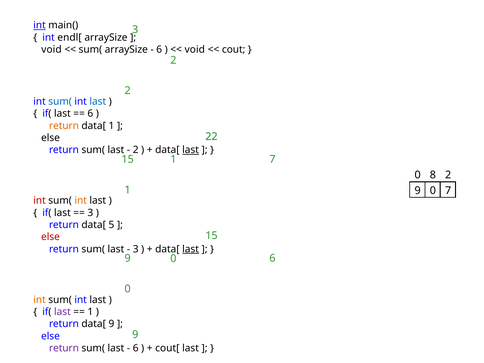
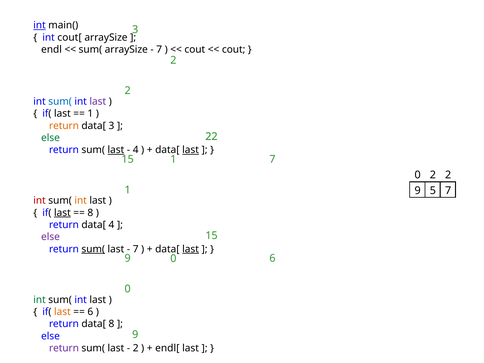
endl[: endl[ -> cout[ (70, 37)
void: void -> endl (52, 50)
6: 6 -> 7 (159, 50)
void: void -> cout (195, 50)
last colour: blue -> purple (98, 102)
6: 6 -> 1 (90, 114)
data[ 1: 1 -> 3 (111, 126)
else colour: black -> green (51, 138)
last underline: none -> present (116, 150)
2: 2 -> 4 (136, 150)
0 8: 8 -> 2 (433, 175)
9 0: 0 -> 5 (433, 191)
last underline: none -> present (62, 213)
3: 3 -> 8 (90, 213)
data[ 5: 5 -> 4 (111, 225)
else colour: red -> purple (51, 237)
sum( underline: none -> present (93, 249)
3: 3 -> 7 (136, 249)
int colour: orange -> green (40, 300)
last colour: purple -> orange (62, 312)
1: 1 -> 6 (90, 312)
data[ 9: 9 -> 8 (111, 324)
6: 6 -> 2 (136, 348)
cout[: cout[ -> endl[ (167, 348)
